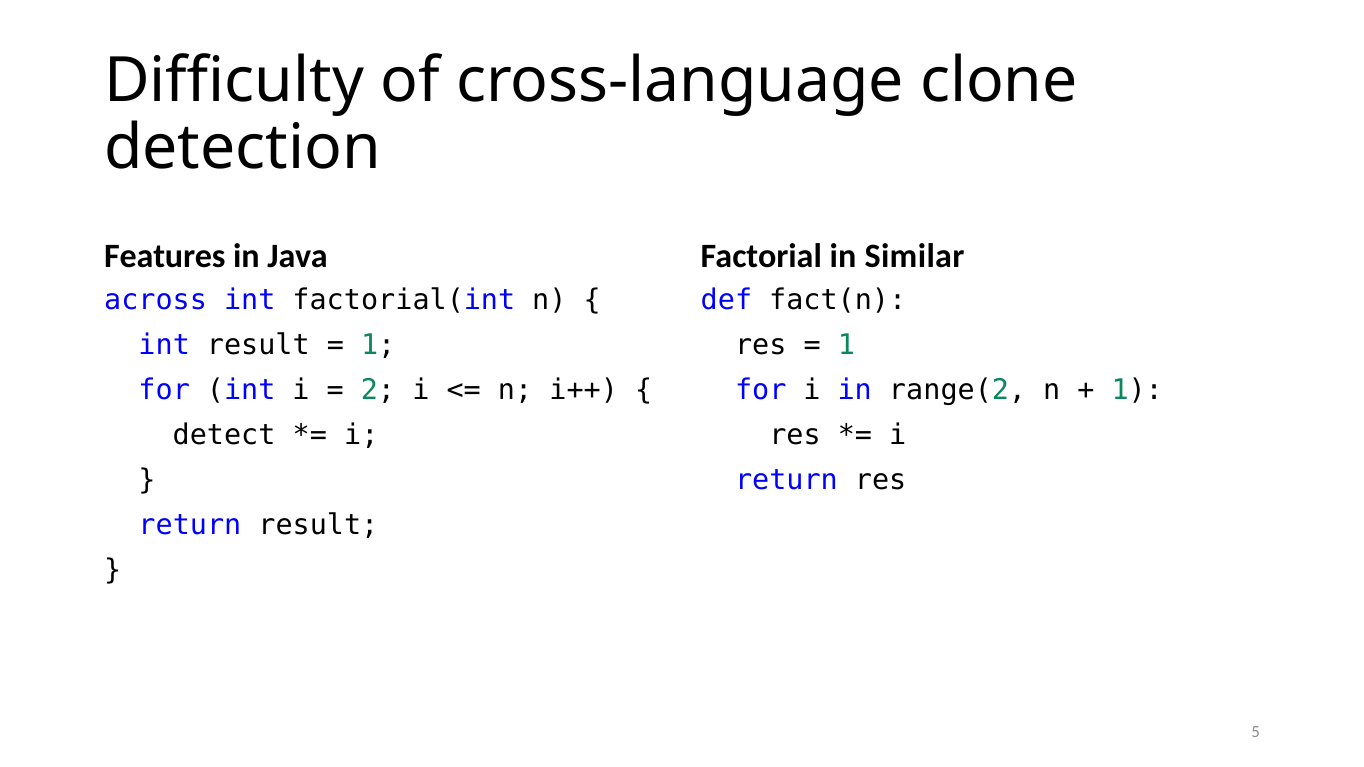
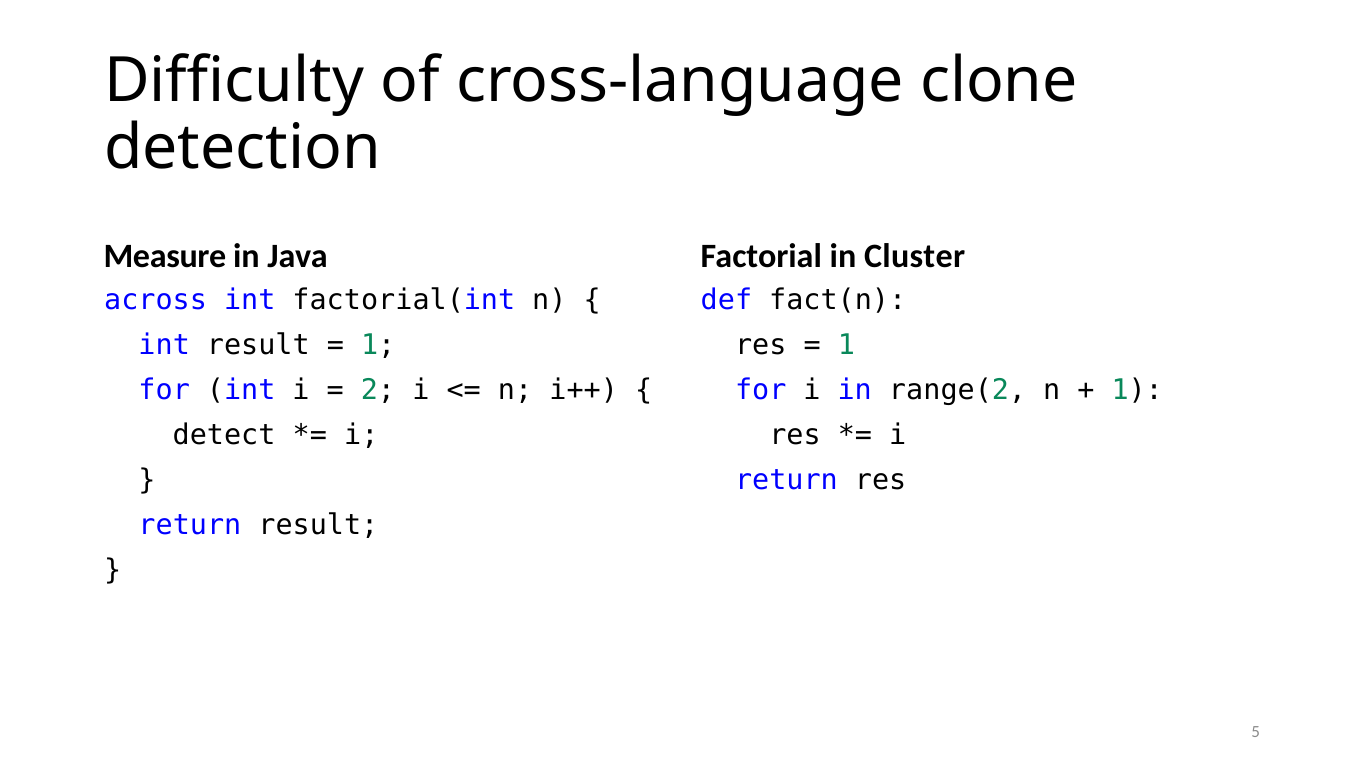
Features: Features -> Measure (165, 257)
Similar: Similar -> Cluster (915, 257)
